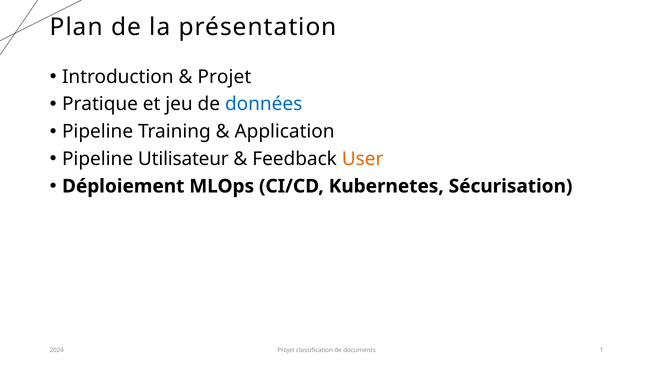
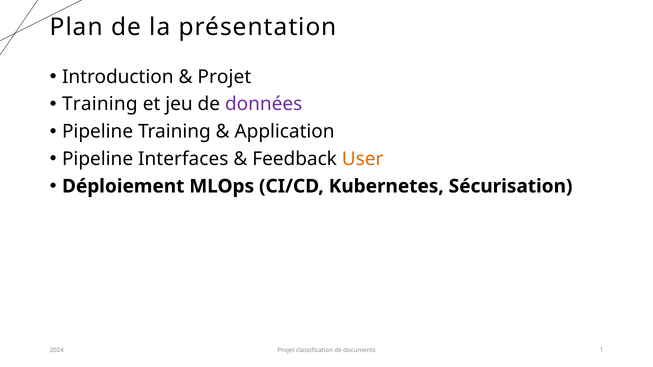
Pratique: Pratique -> Training (100, 104)
données colour: blue -> purple (264, 104)
Utilisateur: Utilisateur -> Interfaces (183, 159)
